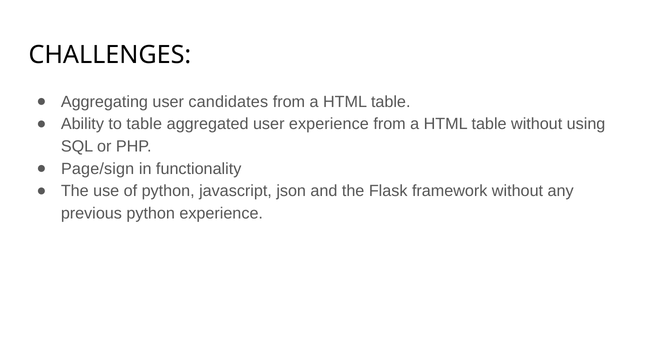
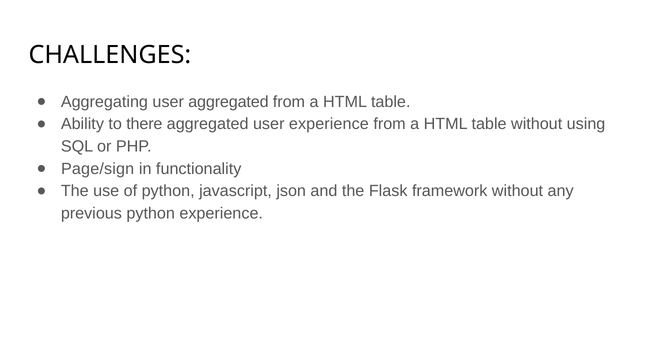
user candidates: candidates -> aggregated (228, 102)
to table: table -> there (144, 124)
